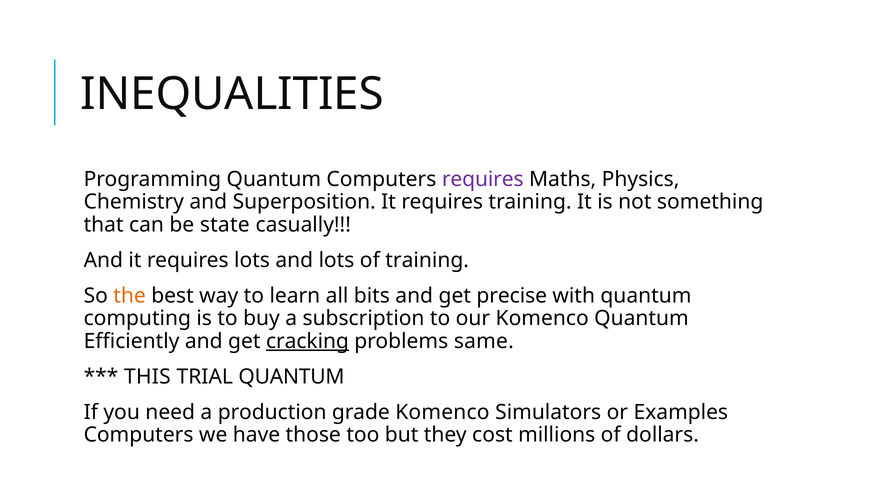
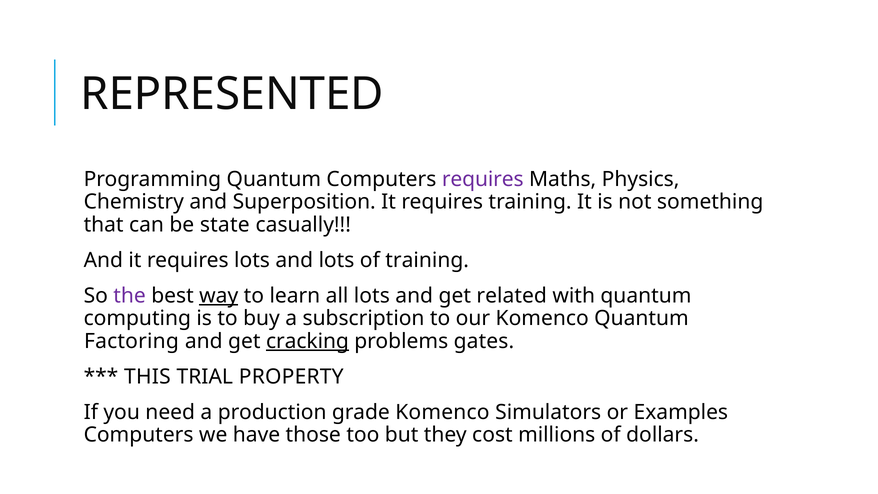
INEQUALITIES: INEQUALITIES -> REPRESENTED (232, 94)
the colour: orange -> purple (130, 296)
way underline: none -> present (219, 296)
all bits: bits -> lots (372, 296)
precise: precise -> related (512, 296)
Efficiently: Efficiently -> Factoring (131, 341)
same: same -> gates (484, 341)
TRIAL QUANTUM: QUANTUM -> PROPERTY (291, 377)
